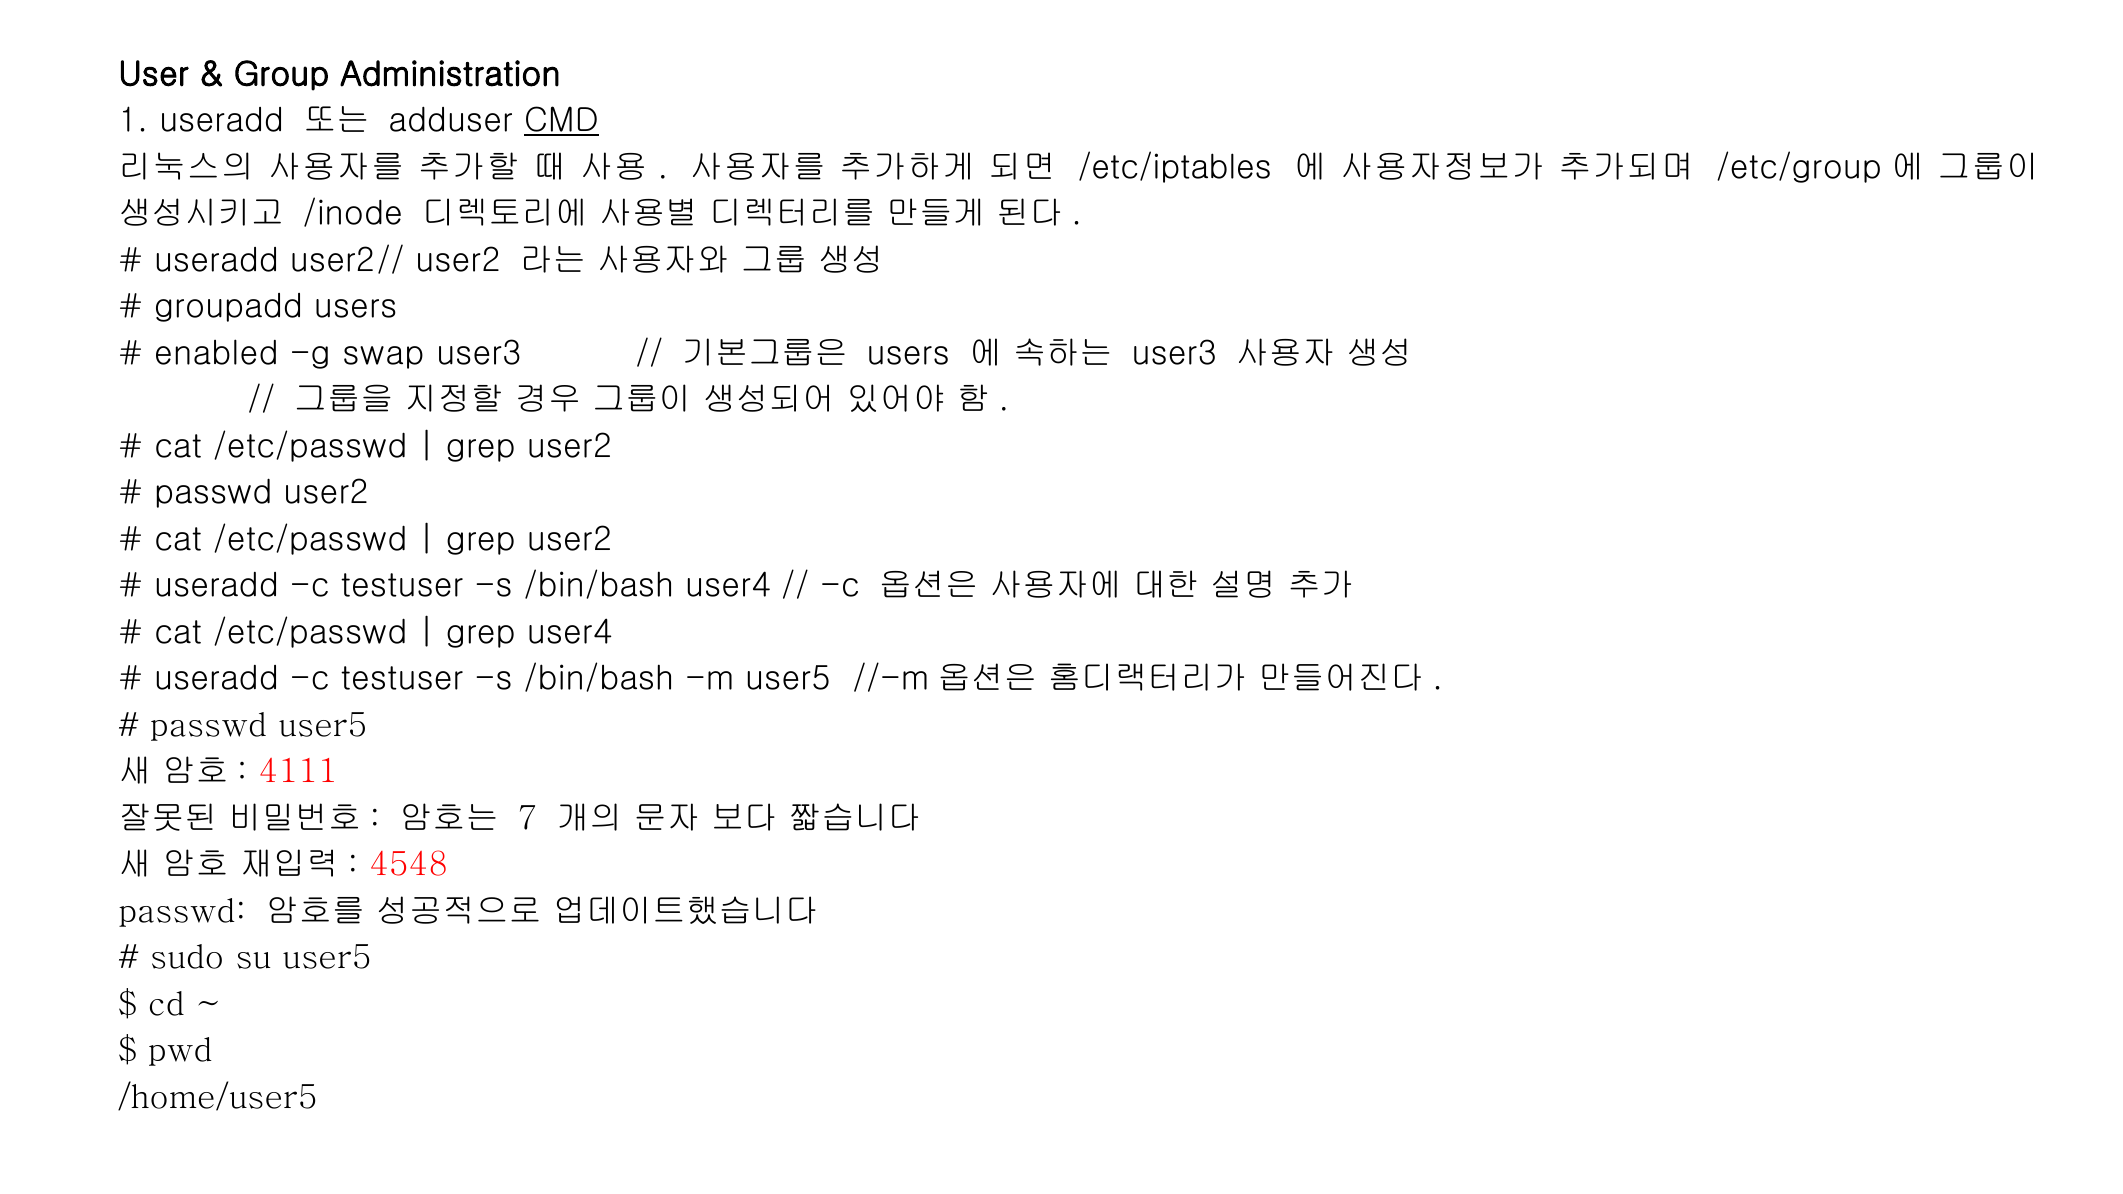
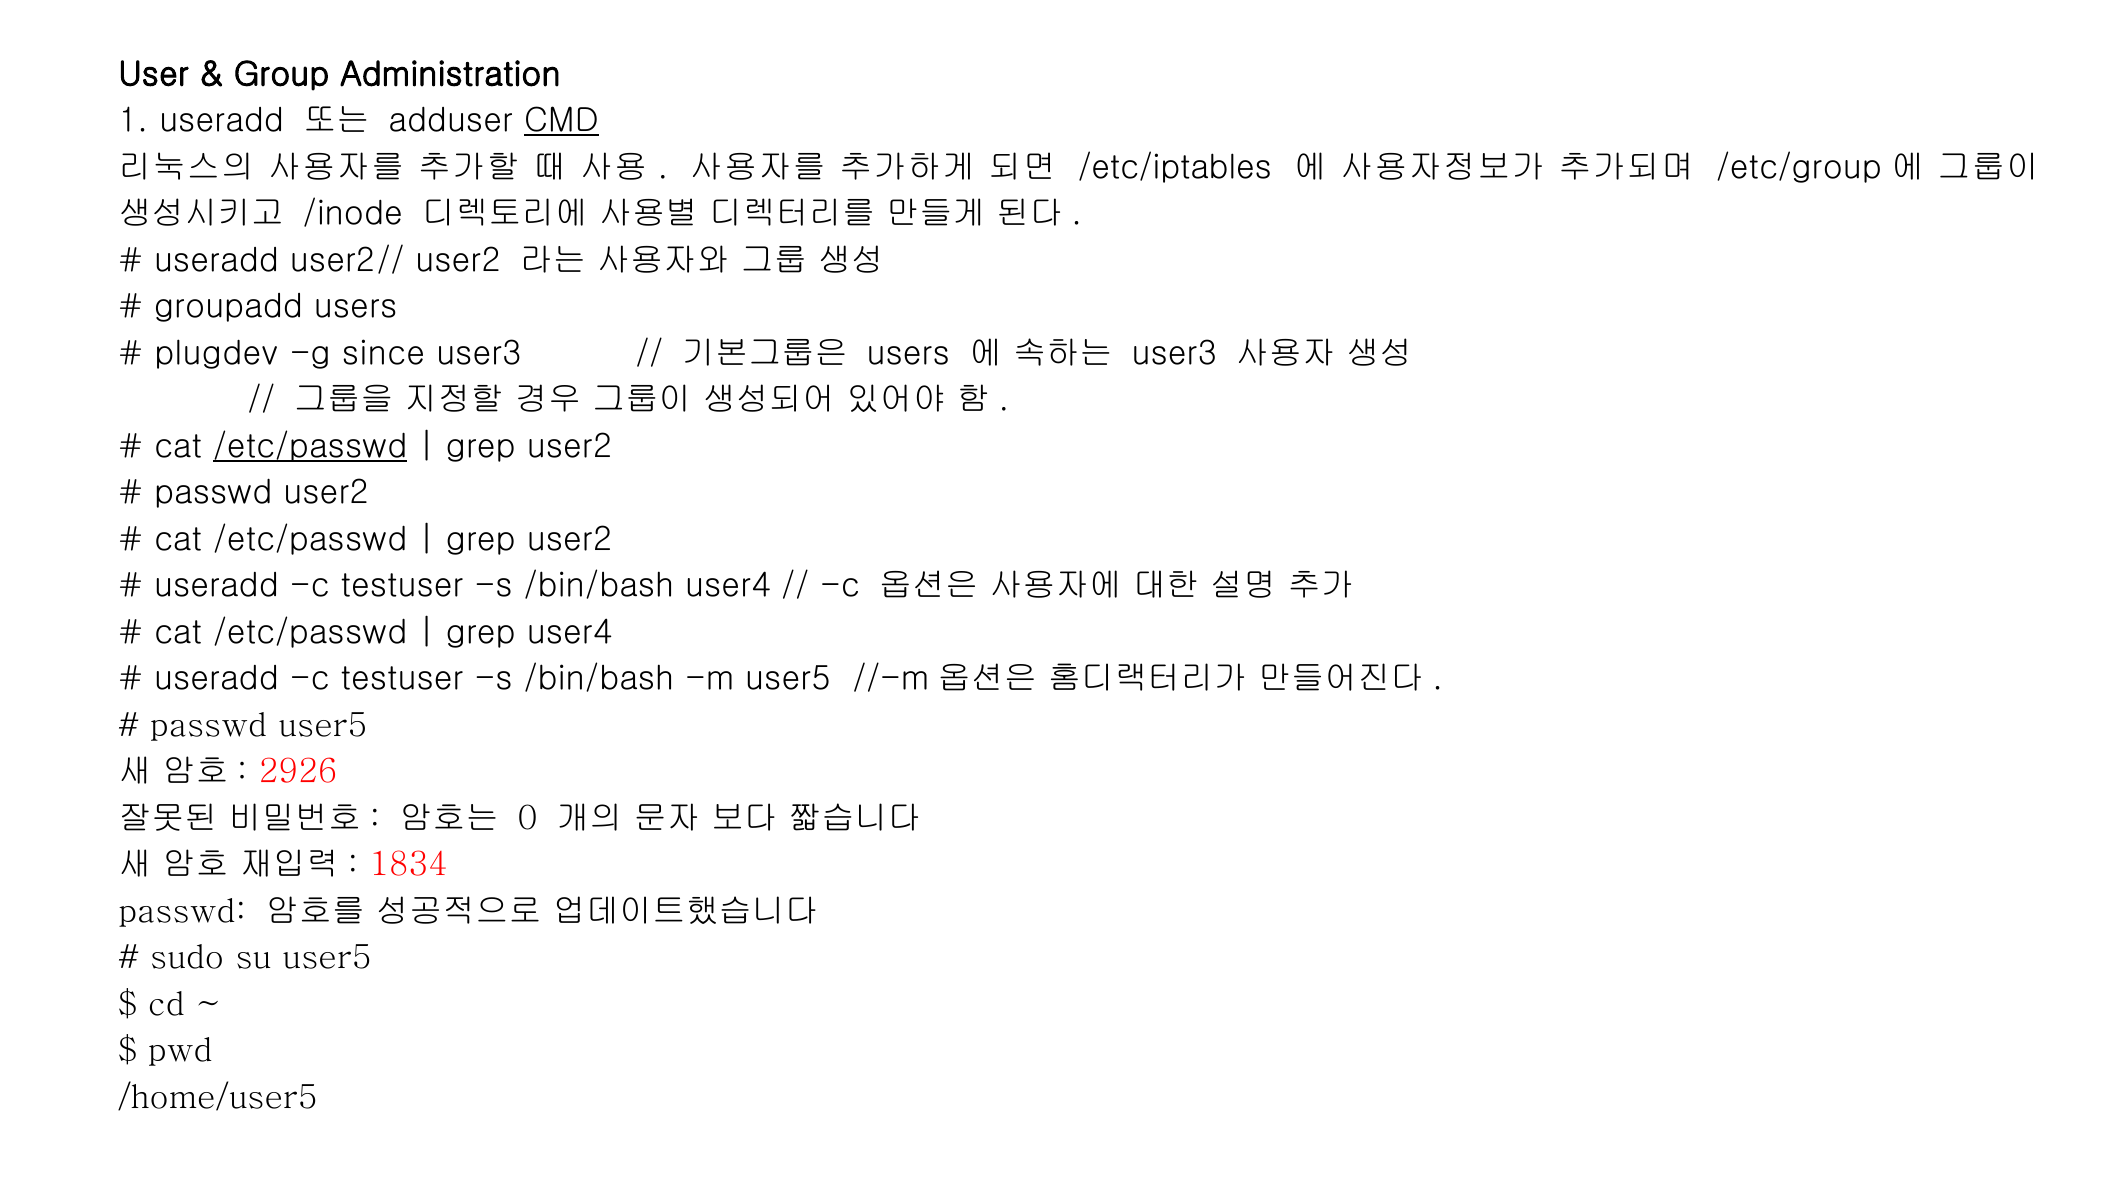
enabled: enabled -> plugdev (216, 353)
swap: swap -> since (383, 353)
/etc/passwd underline: none -> present (310, 446)
4111: 4111 -> 2926 (298, 772)
7: 7 -> 0 (528, 818)
4548: 4548 -> 1834 (409, 865)
